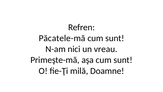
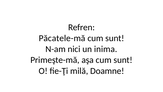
vreau: vreau -> inima (106, 49)
